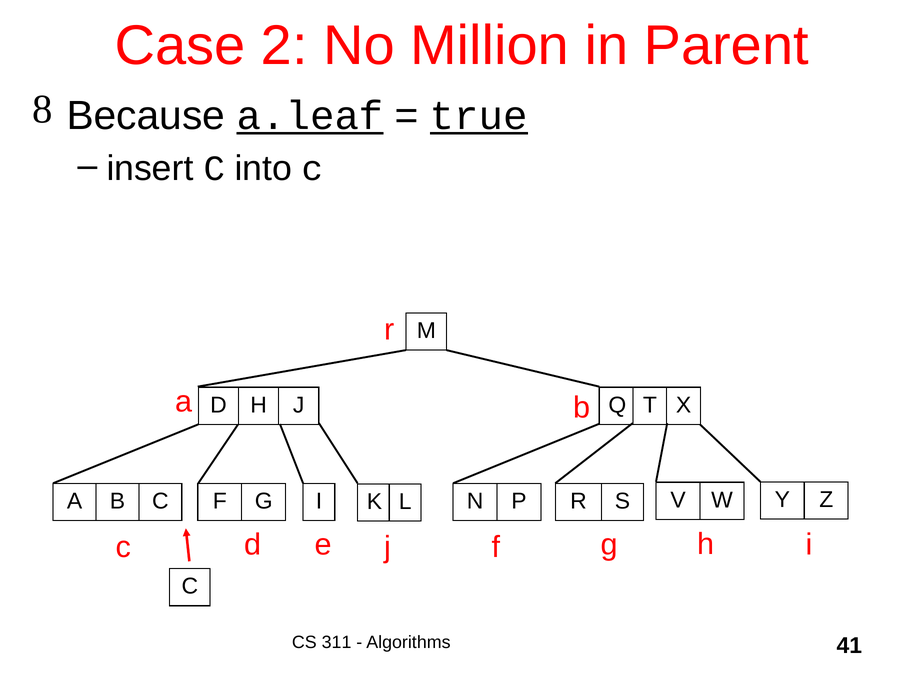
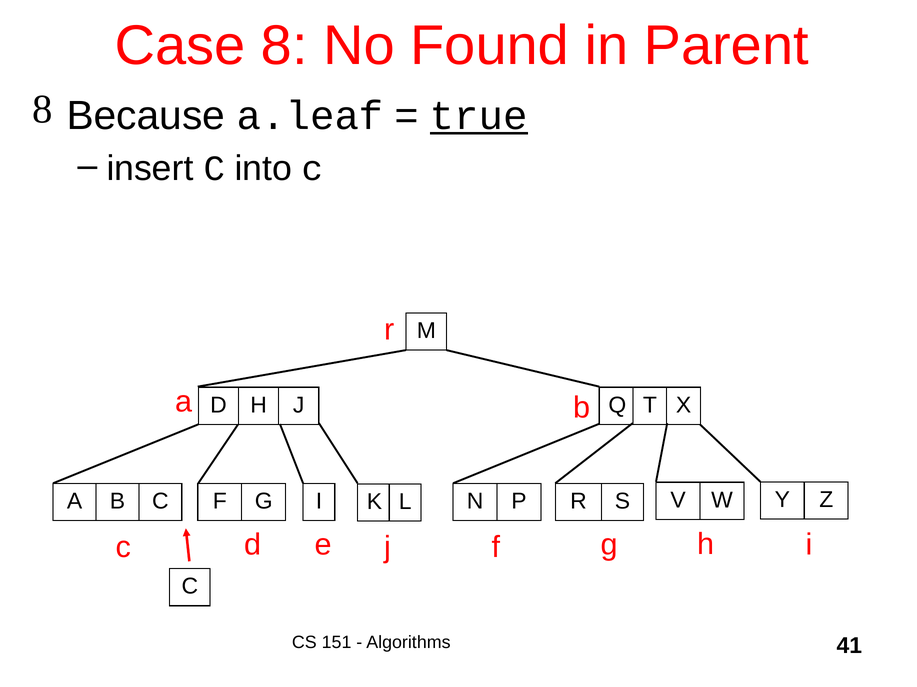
2: 2 -> 8 (284, 46)
Million: Million -> Found (490, 46)
a.leaf underline: present -> none (310, 116)
311: 311 -> 151 (337, 643)
